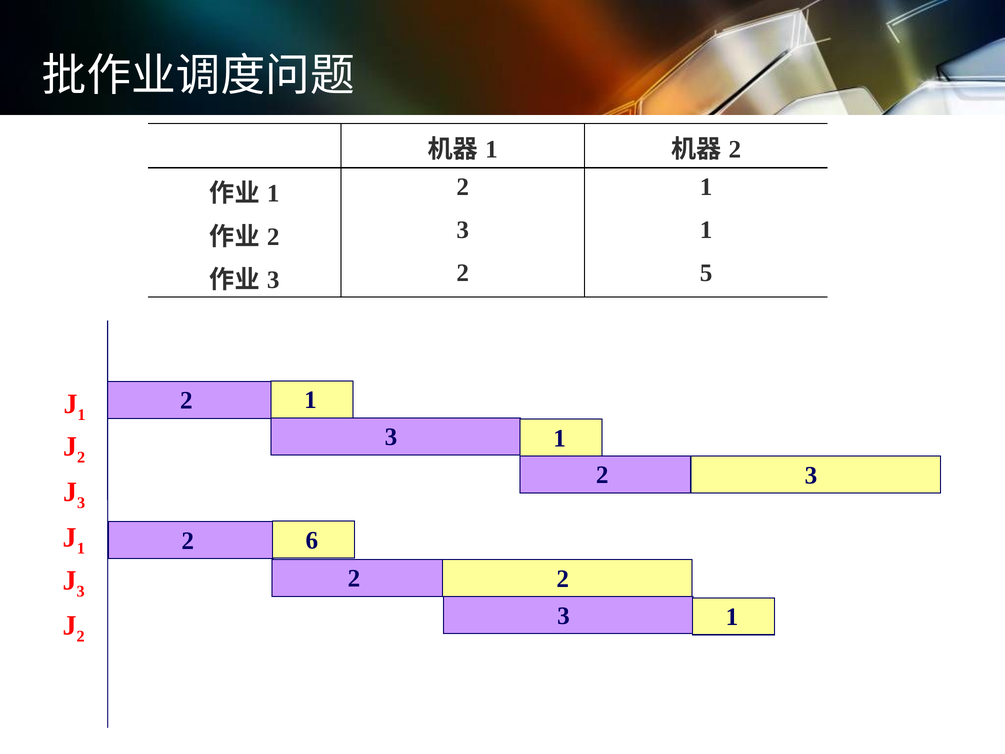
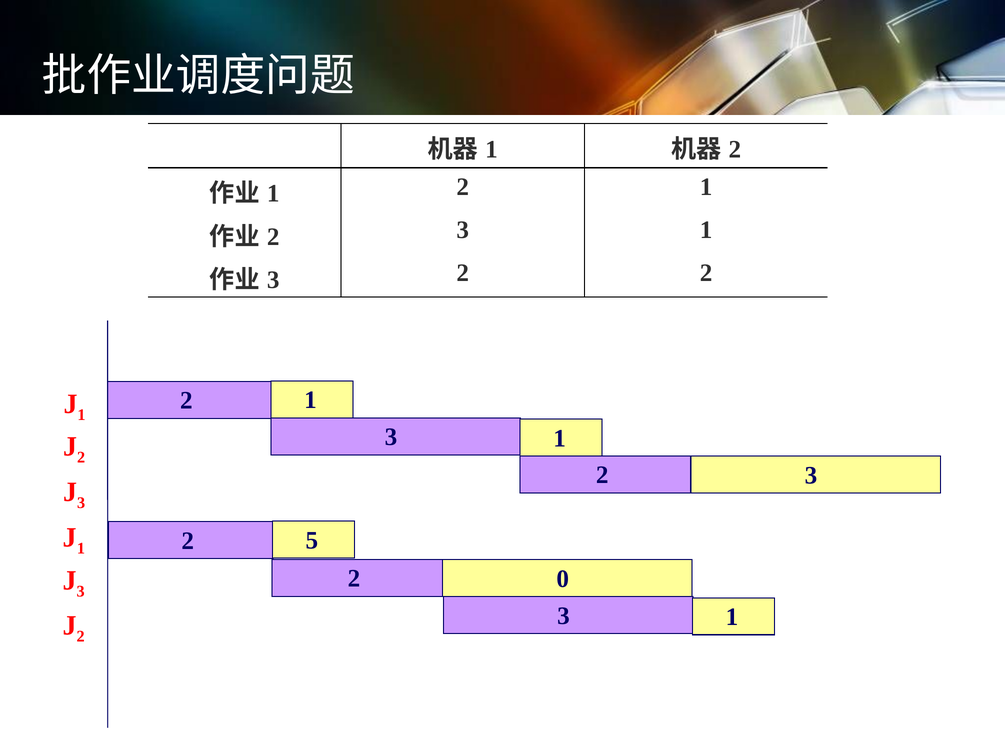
3 2 5: 5 -> 2 (706, 273)
6: 6 -> 5 (312, 540)
2: 2 -> 0 (563, 579)
